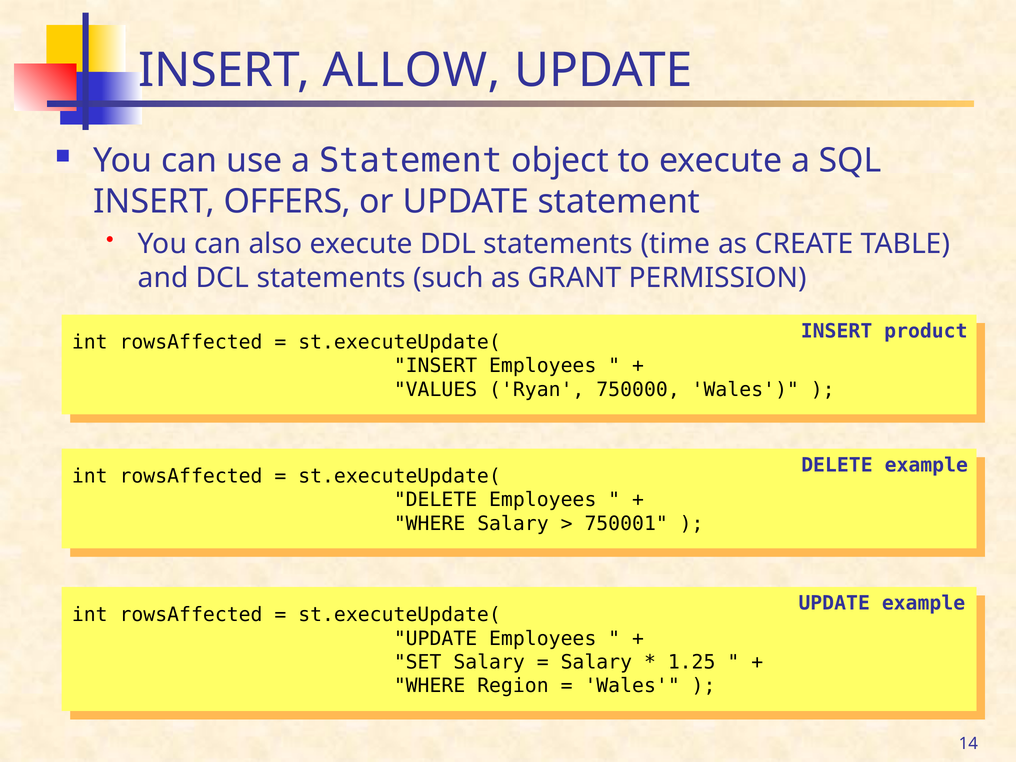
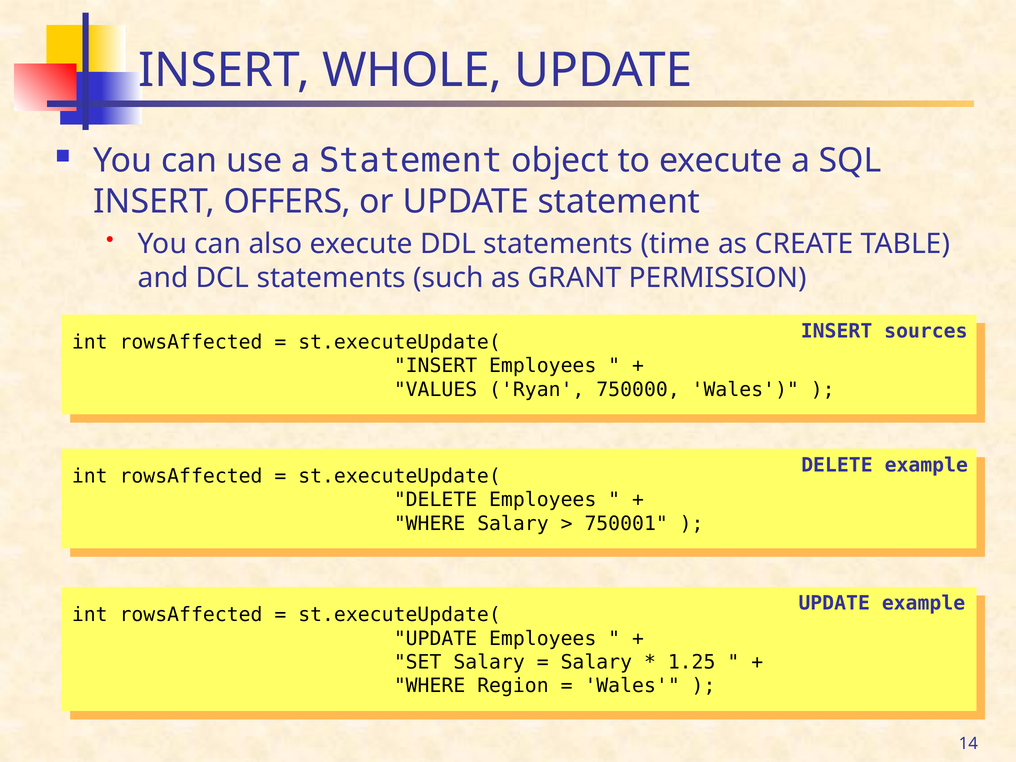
ALLOW: ALLOW -> WHOLE (412, 70)
product: product -> sources (926, 331)
